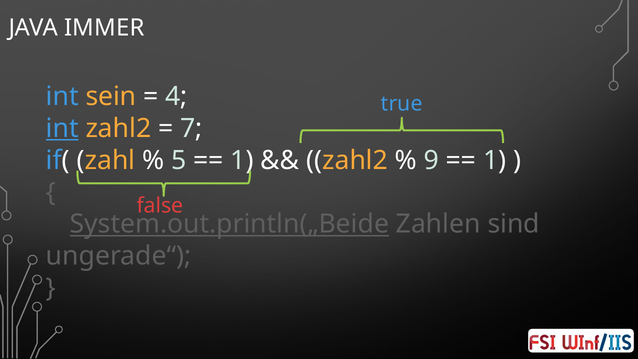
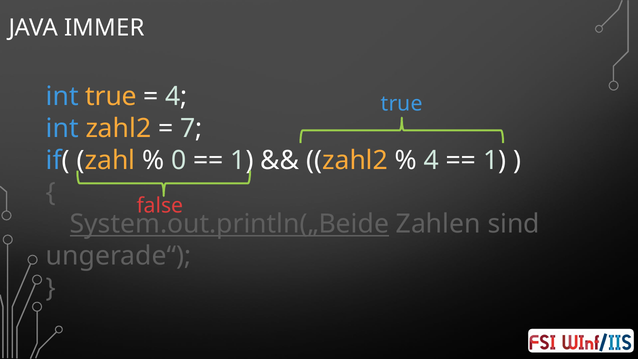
int sein: sein -> true (111, 96)
int underline: present -> none (62, 128)
5: 5 -> 0 (179, 160)
9: 9 -> 4 (431, 160)
